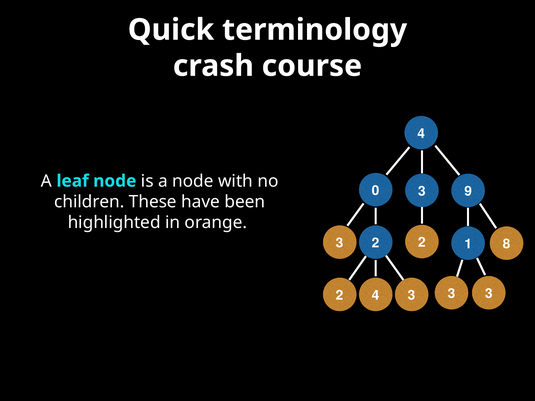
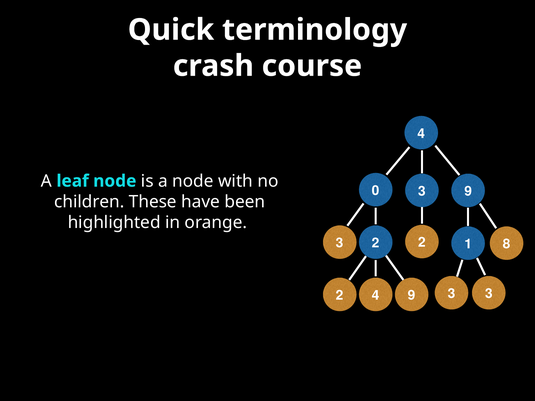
3: 3 -> 9 (412, 296)
